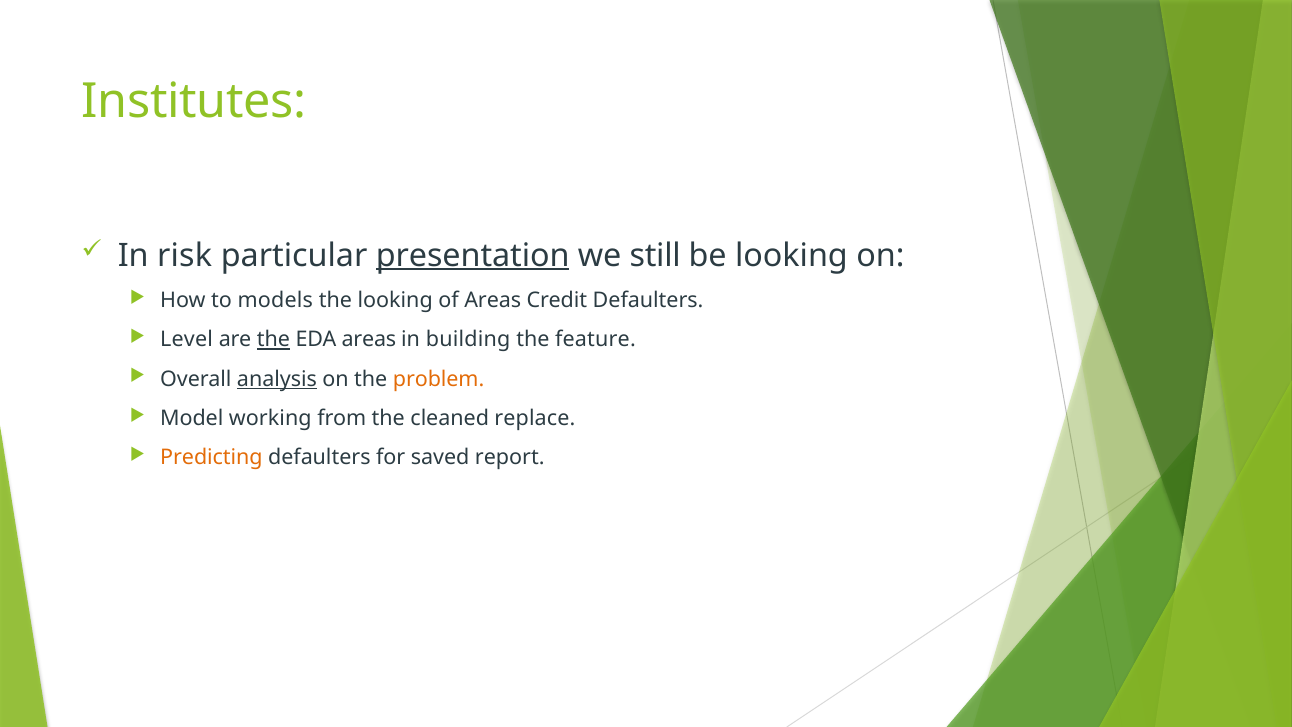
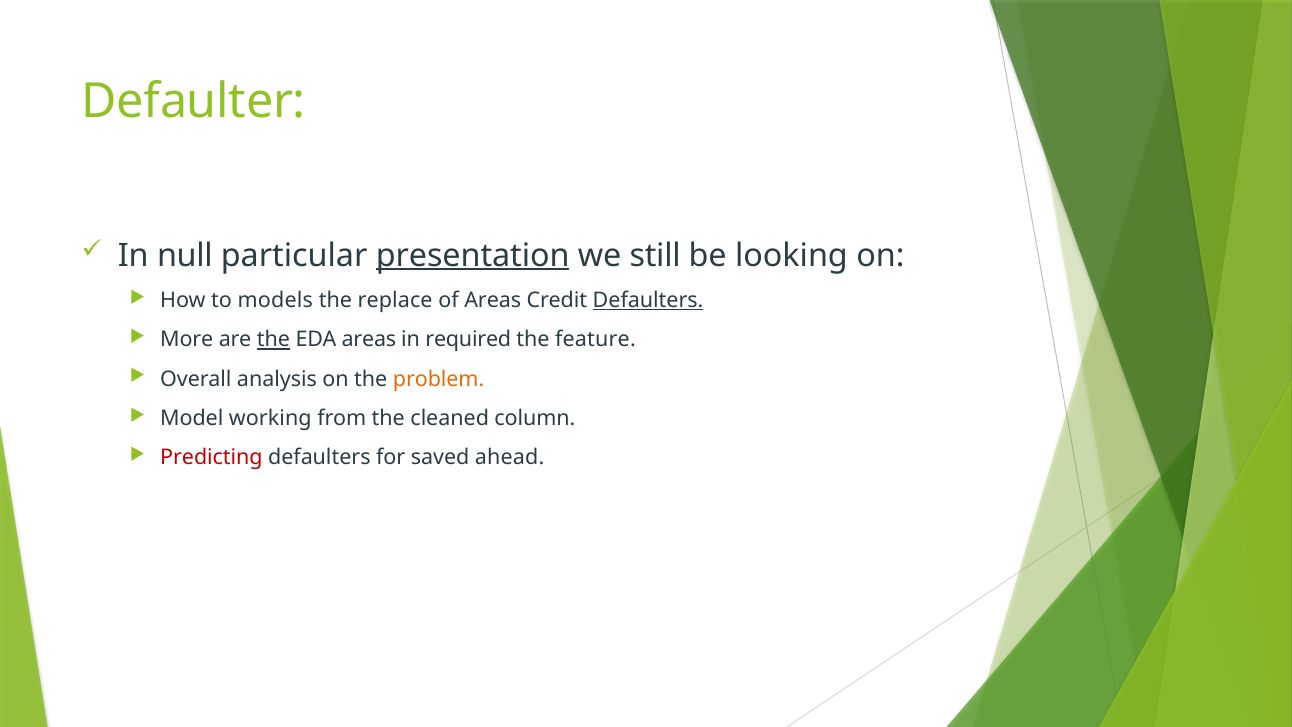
Institutes: Institutes -> Defaulter (194, 102)
risk: risk -> null (185, 256)
the looking: looking -> replace (395, 301)
Defaulters underline: none -> present (648, 301)
Level: Level -> More (187, 340)
building: building -> required (468, 340)
analysis underline: present -> none (277, 379)
replace: replace -> column (535, 418)
Predicting colour: orange -> red (211, 458)
report: report -> ahead (510, 458)
